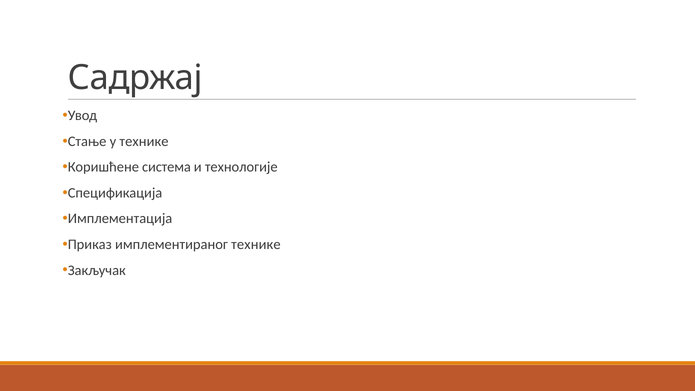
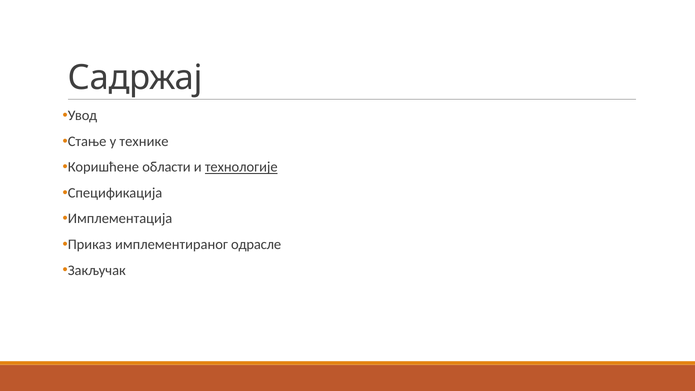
система: система -> области (166, 167)
технологије underline: none -> present (241, 167)
имплементираног технике: технике -> одрасле (256, 244)
